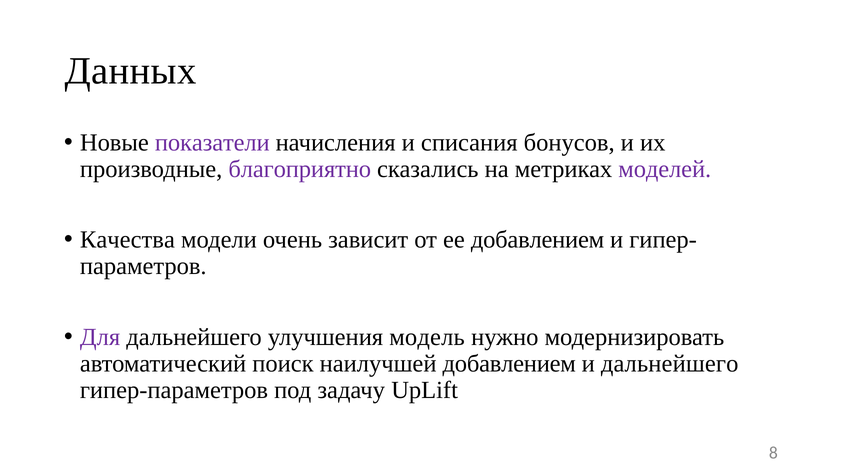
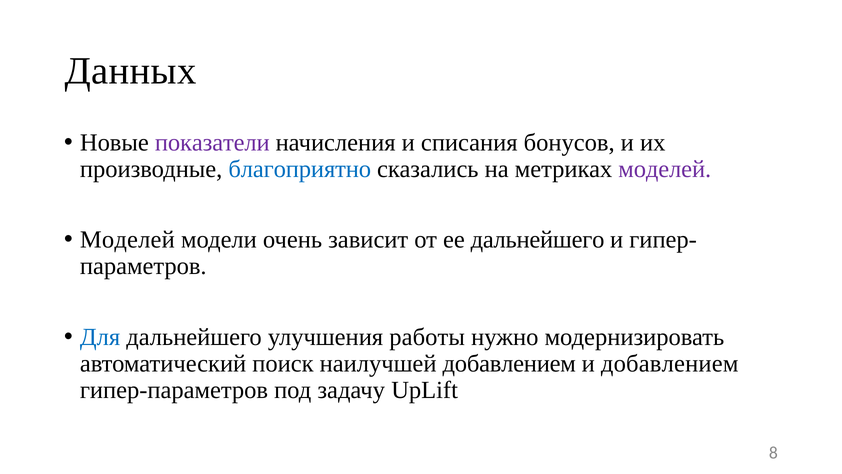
благоприятно colour: purple -> blue (300, 169)
Качества: Качества -> Моделей (127, 239)
ее добавлением: добавлением -> дальнейшего (538, 239)
Для colour: purple -> blue (100, 337)
модель: модель -> работы (427, 337)
и дальнейшего: дальнейшего -> добавлением (670, 363)
